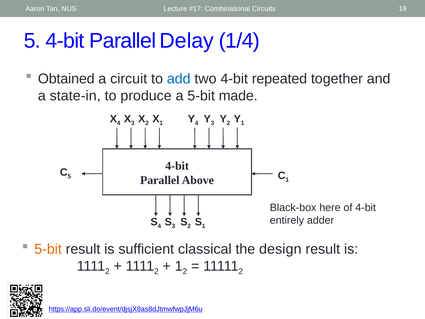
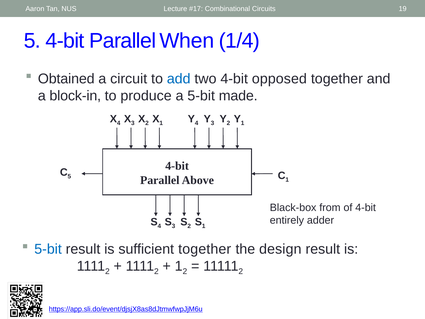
Delay: Delay -> When (187, 41)
repeated: repeated -> opposed (279, 79)
state-in: state-in -> block-in (75, 96)
here: here -> from (330, 208)
5-bit colour: orange -> blue (48, 249)
sufficient classical: classical -> together (205, 249)
